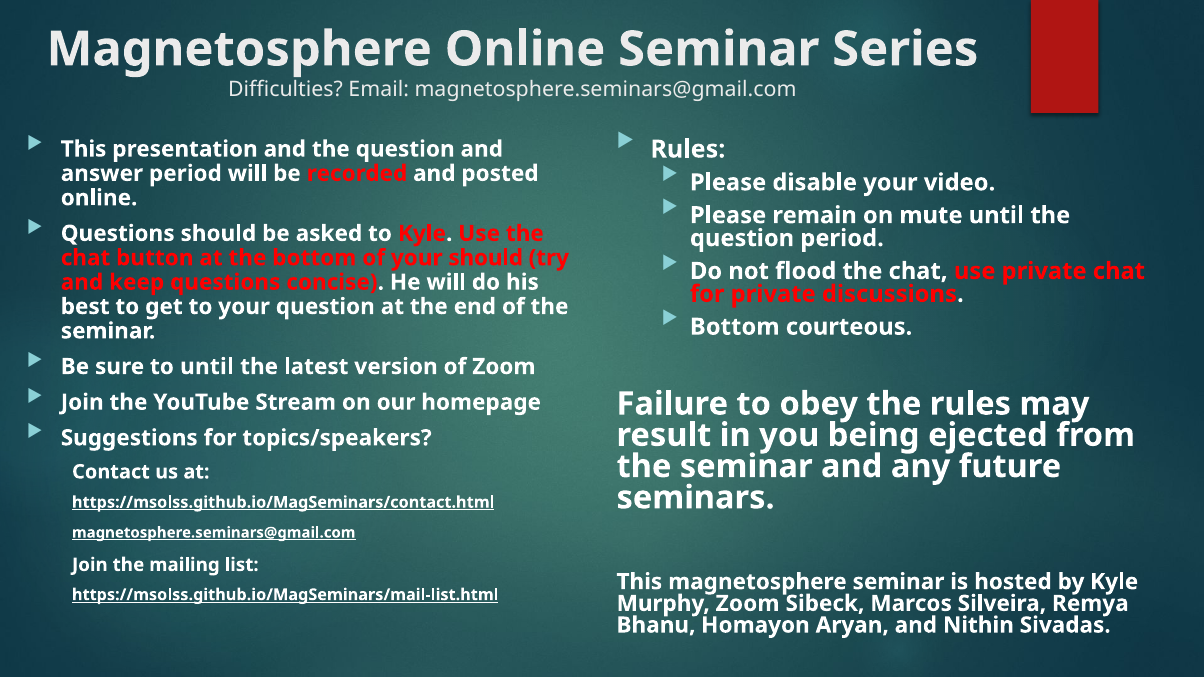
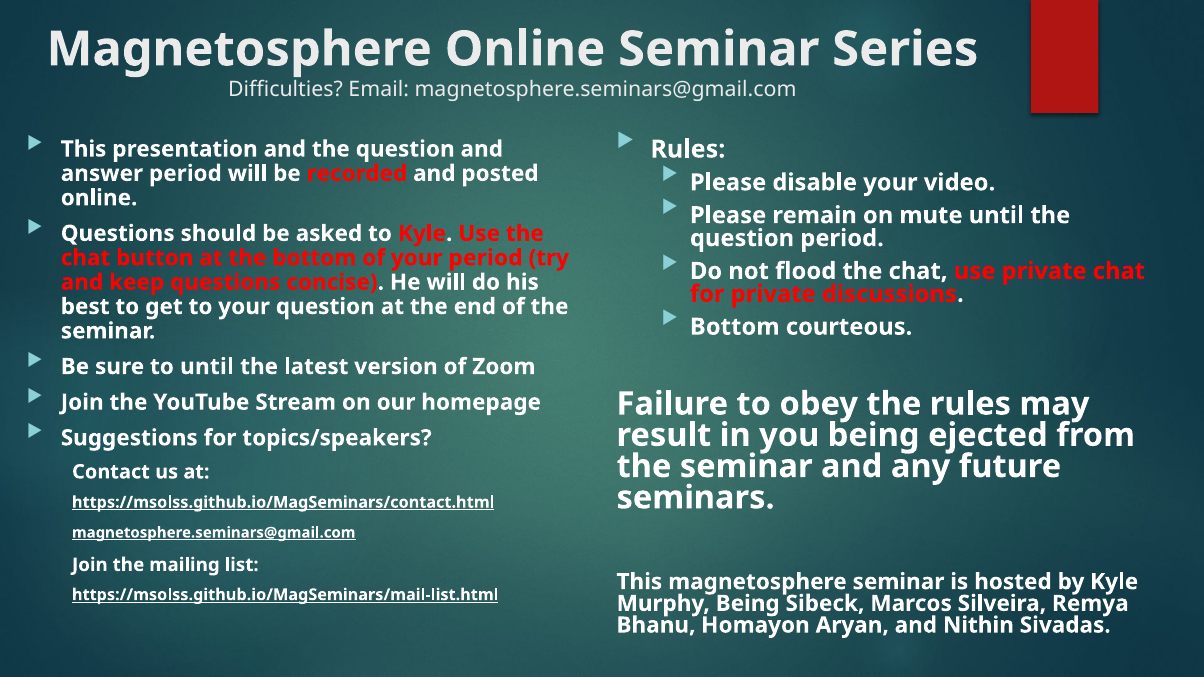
your should: should -> period (486, 258)
Murphy Zoom: Zoom -> Being (748, 604)
